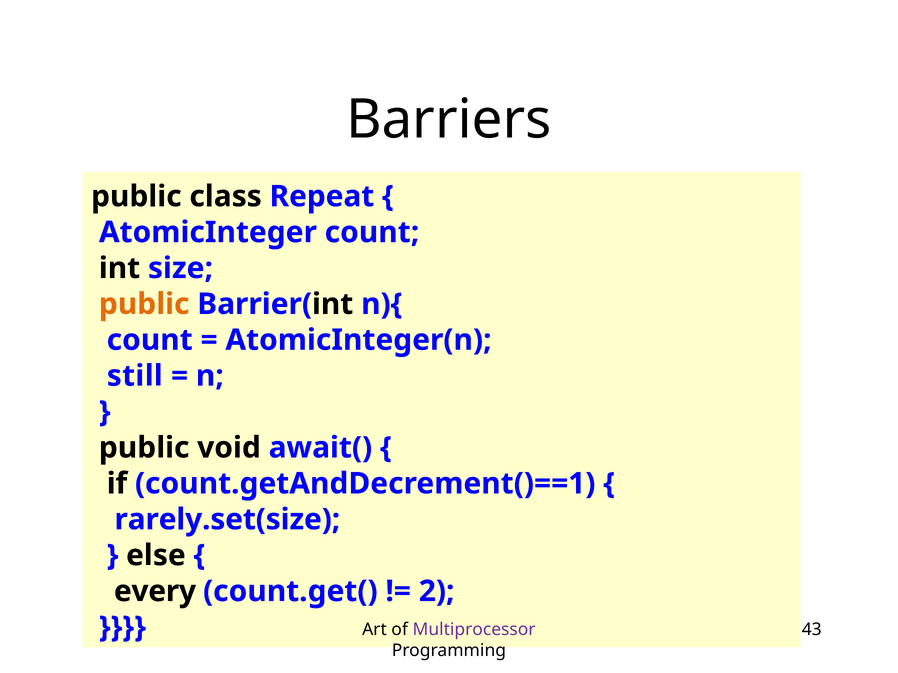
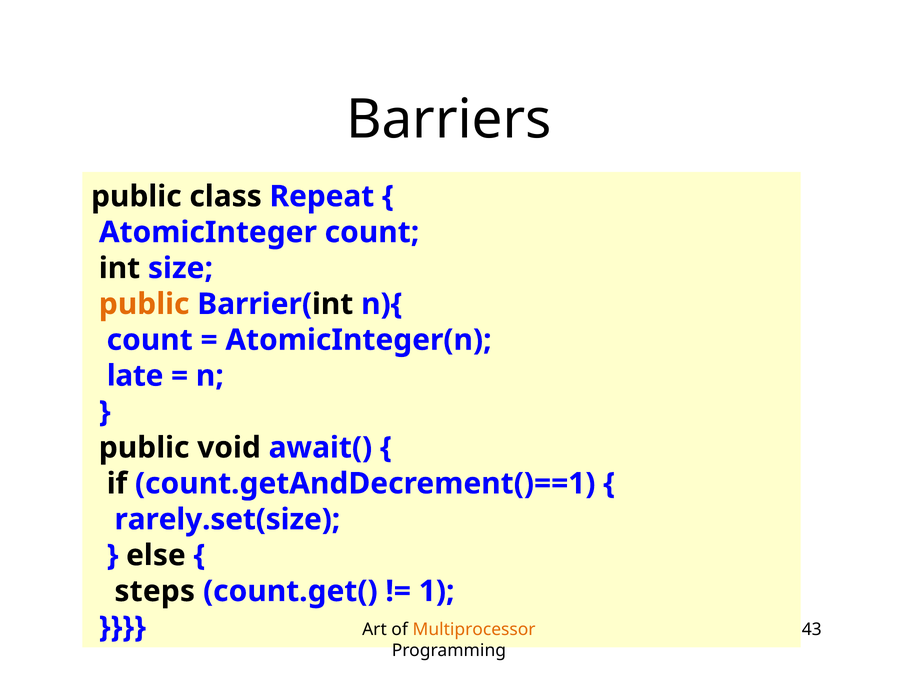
still: still -> late (135, 376)
every: every -> steps (155, 592)
2: 2 -> 1 (437, 592)
Multiprocessor colour: purple -> orange (474, 630)
